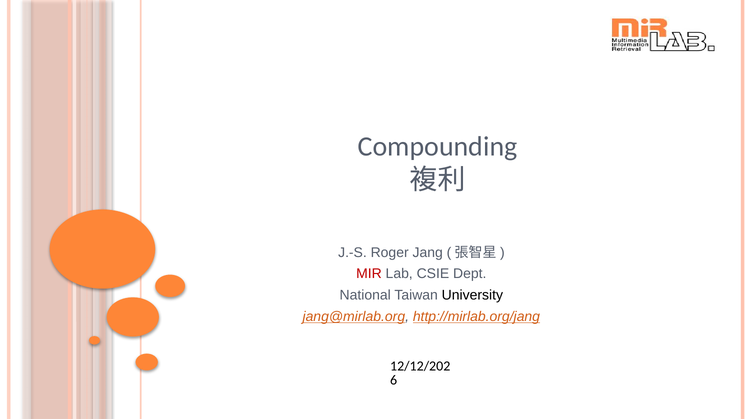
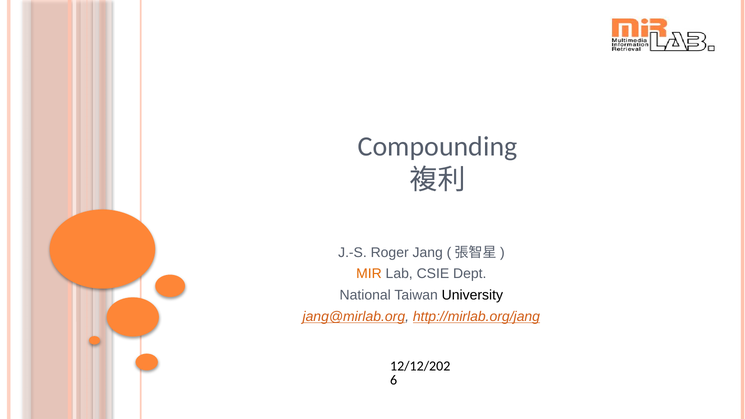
MIR colour: red -> orange (369, 274)
